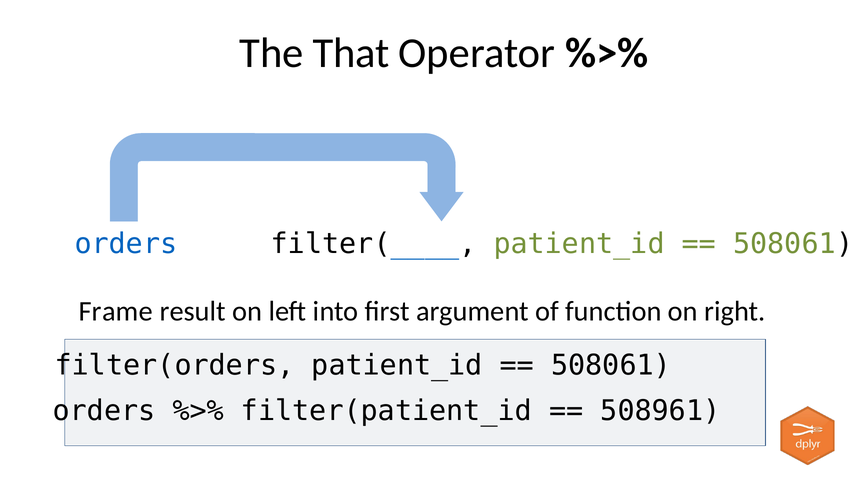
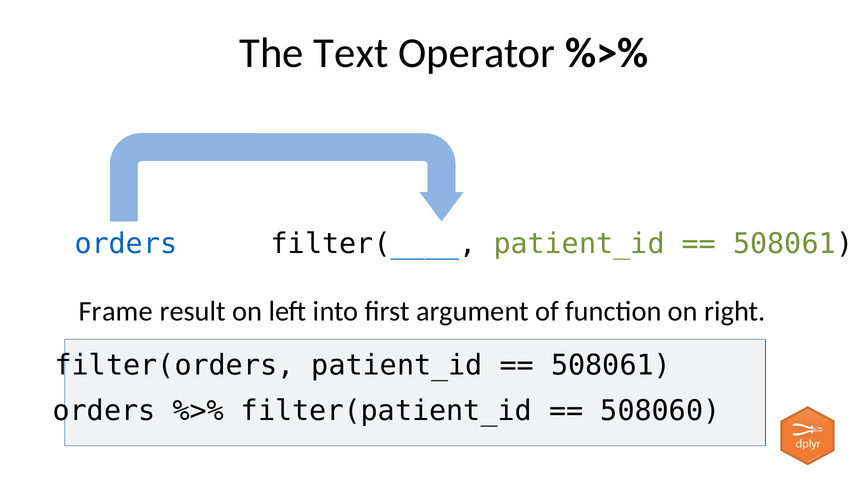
That: That -> Text (351, 53)
508961: 508961 -> 508060 (660, 411)
